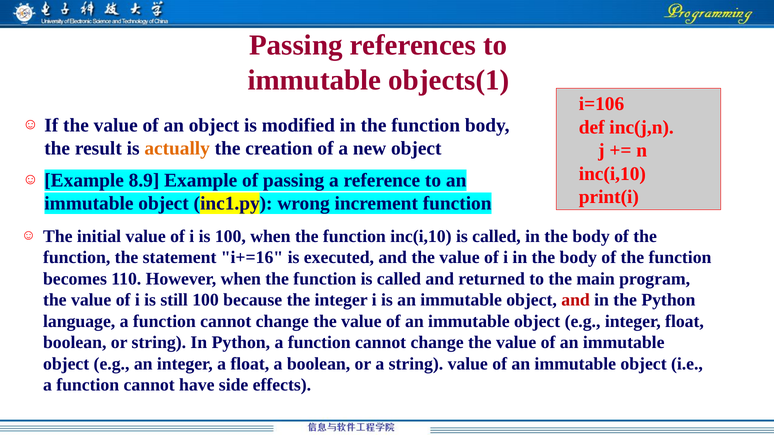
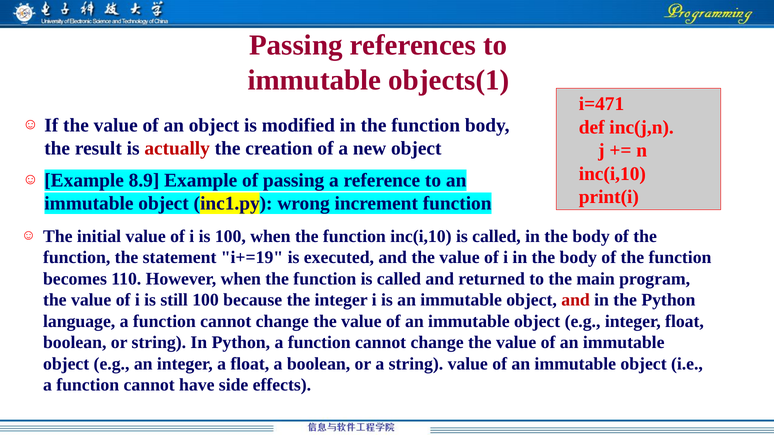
i=106: i=106 -> i=471 (601, 104)
actually colour: orange -> red (177, 149)
i+=16: i+=16 -> i+=19 (252, 258)
